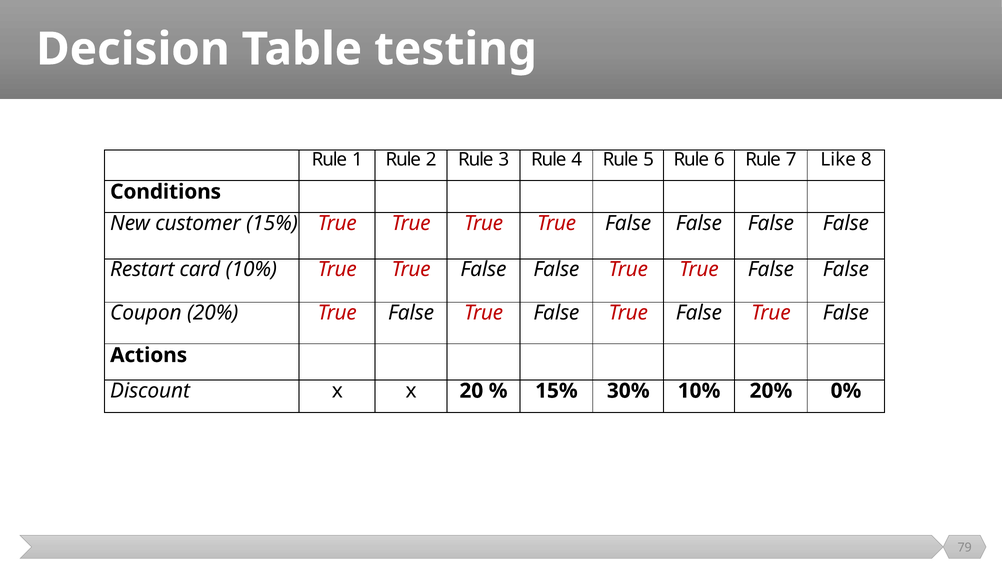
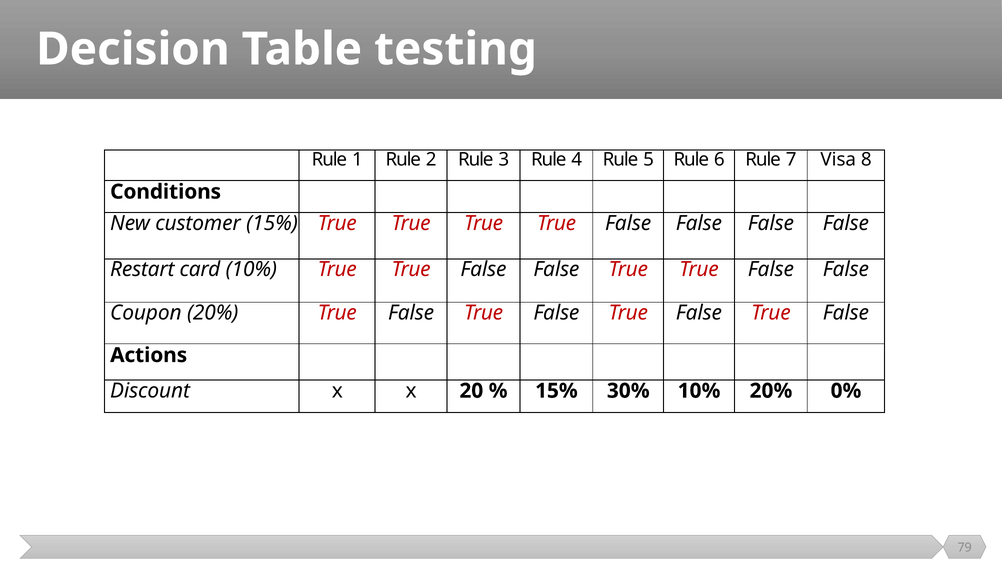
Like: Like -> Visa (838, 160)
